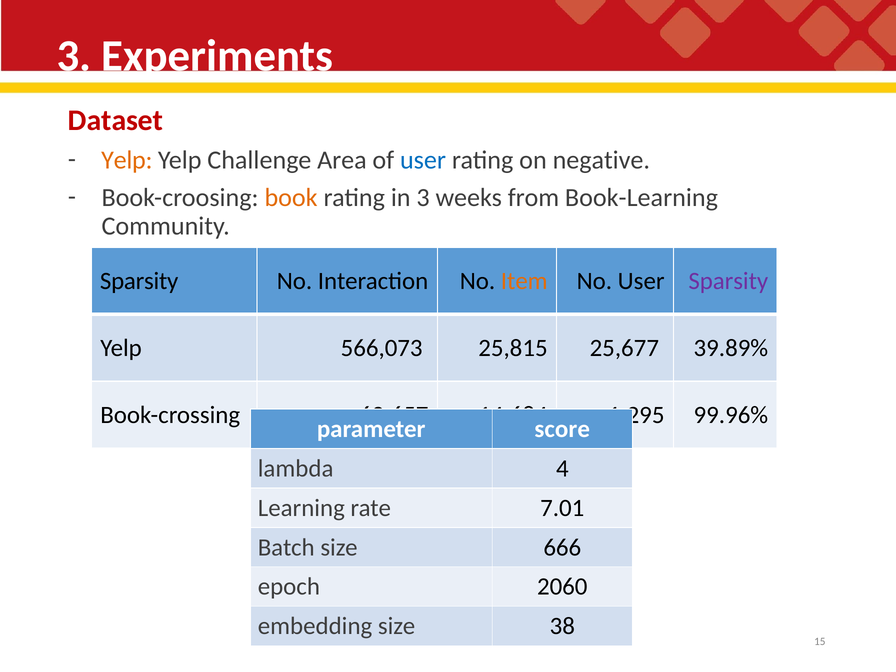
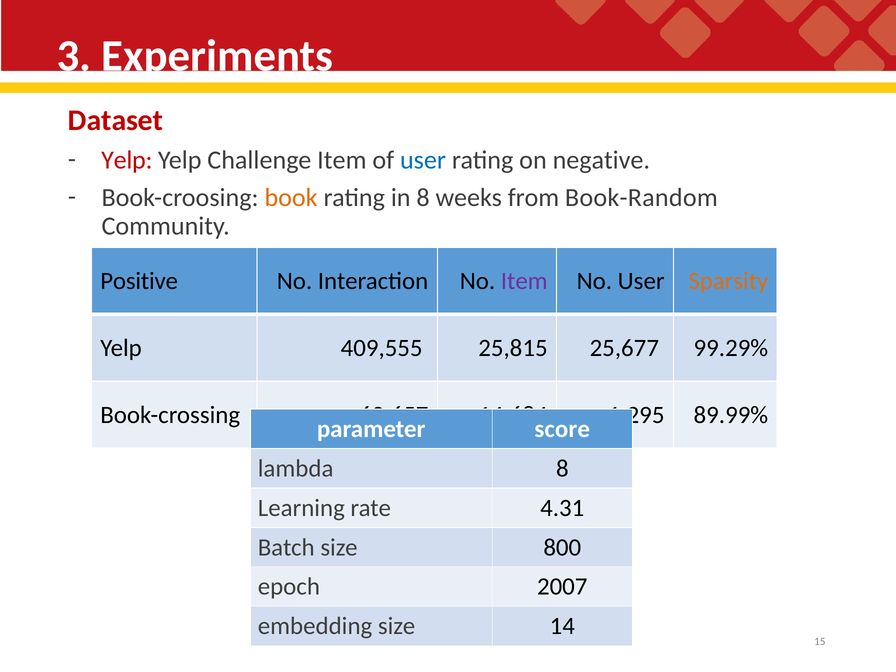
Yelp colour: orange -> red (127, 160)
Challenge Area: Area -> Item (342, 160)
in 3: 3 -> 8 (423, 198)
Book-Learning: Book-Learning -> Book-Random (641, 198)
Sparsity: Sparsity -> Positive (139, 281)
Item colour: orange -> purple (524, 281)
Sparsity colour: purple -> orange (728, 281)
566,073: 566,073 -> 409,555 (382, 348)
39.89%: 39.89% -> 99.29% (731, 348)
99.96%: 99.96% -> 89.99% (731, 415)
lambda 4: 4 -> 8 (562, 468)
7.01: 7.01 -> 4.31 (562, 508)
666: 666 -> 800 (562, 547)
2060: 2060 -> 2007 (562, 587)
38: 38 -> 14 (562, 626)
